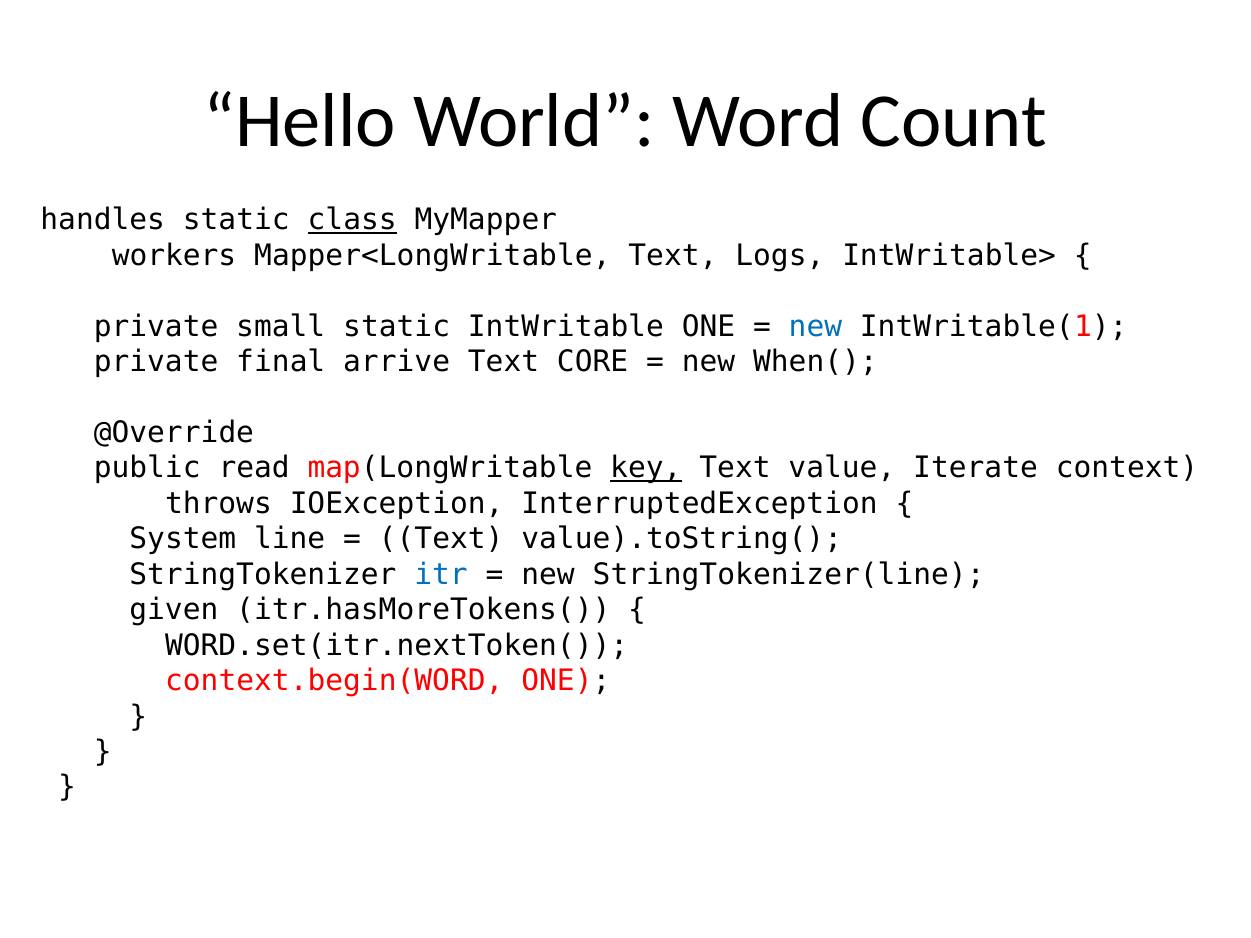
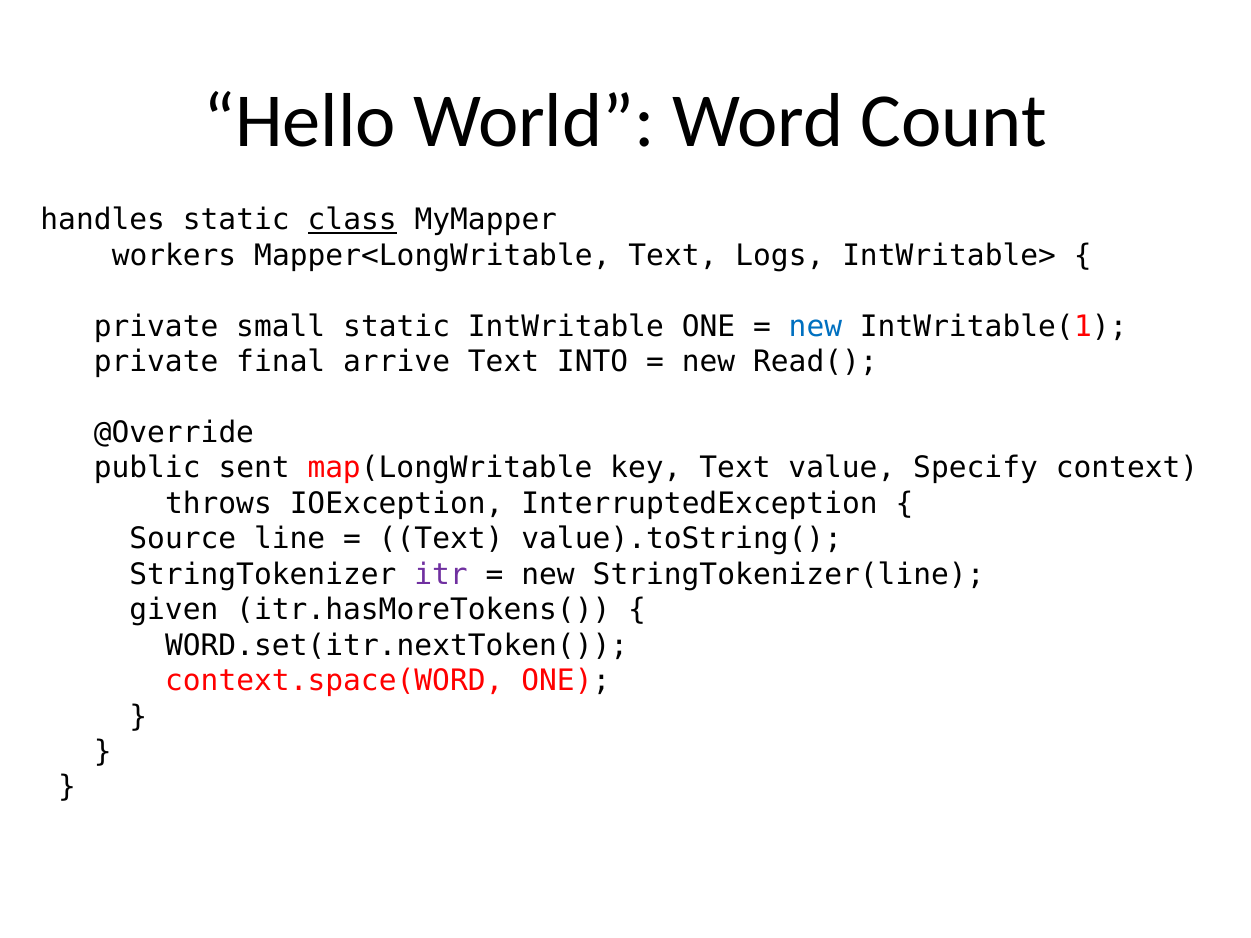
CORE: CORE -> INTO (593, 362)
When(: When( -> Read( (815, 362)
read: read -> sent (254, 468)
key underline: present -> none (646, 468)
Iterate: Iterate -> Specify (976, 468)
System: System -> Source (183, 539)
itr colour: blue -> purple (441, 575)
context.begin(WORD: context.begin(WORD -> context.space(WORD (334, 681)
